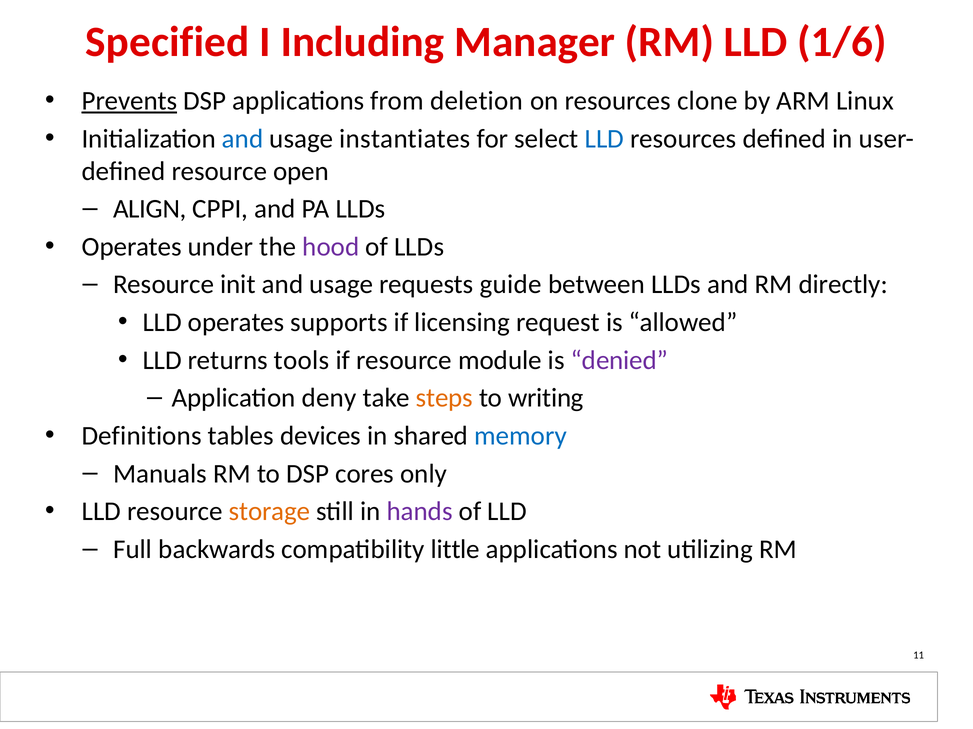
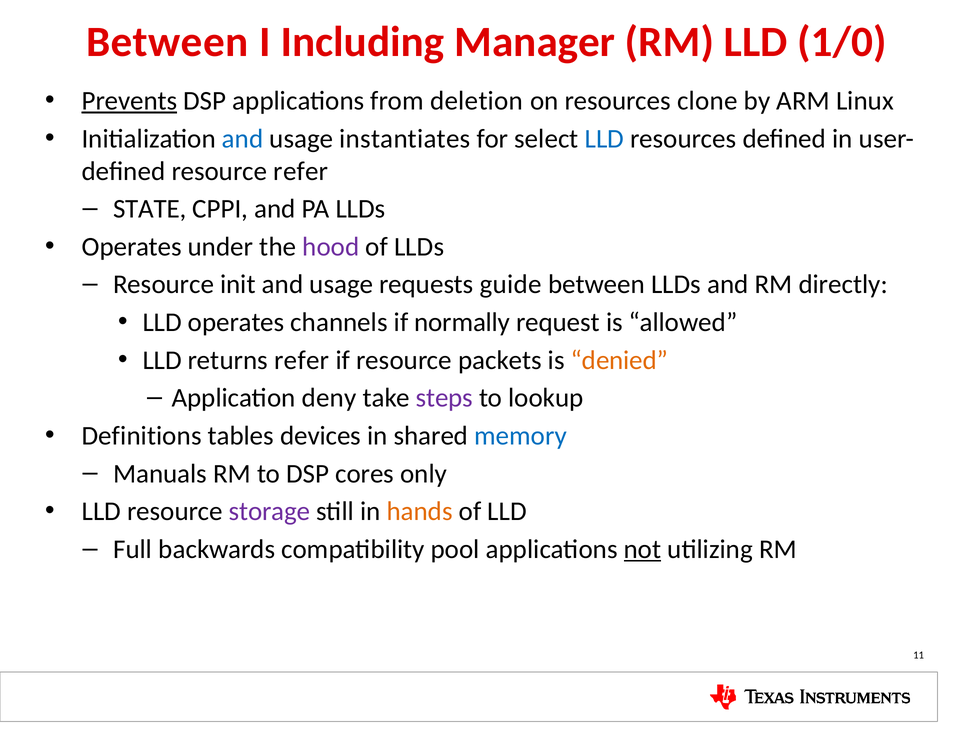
Specified: Specified -> Between (167, 42)
1/6: 1/6 -> 1/0 (842, 42)
resource open: open -> refer (301, 171)
ALIGN: ALIGN -> STATE (150, 209)
supports: supports -> channels (339, 323)
licensing: licensing -> normally (462, 323)
returns tools: tools -> refer (302, 361)
module: module -> packets (500, 361)
denied colour: purple -> orange (619, 361)
steps colour: orange -> purple (444, 398)
writing: writing -> lookup (546, 398)
storage colour: orange -> purple (270, 512)
hands colour: purple -> orange (420, 512)
little: little -> pool (455, 550)
not underline: none -> present (643, 550)
